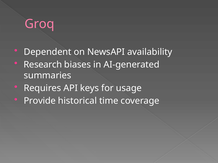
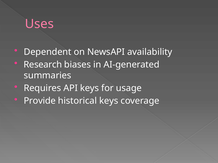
Groq: Groq -> Uses (39, 24)
historical time: time -> keys (109, 101)
